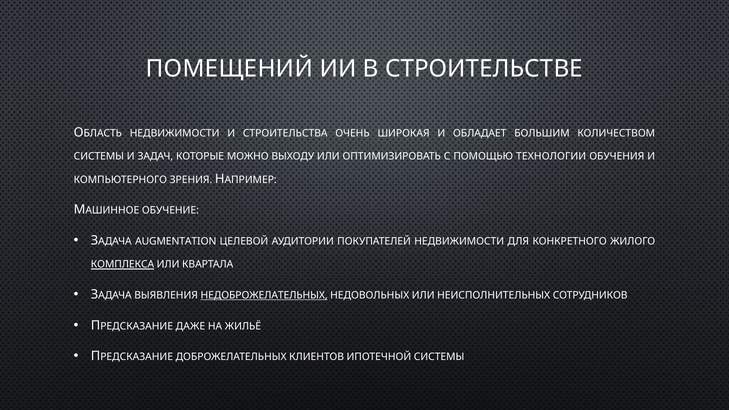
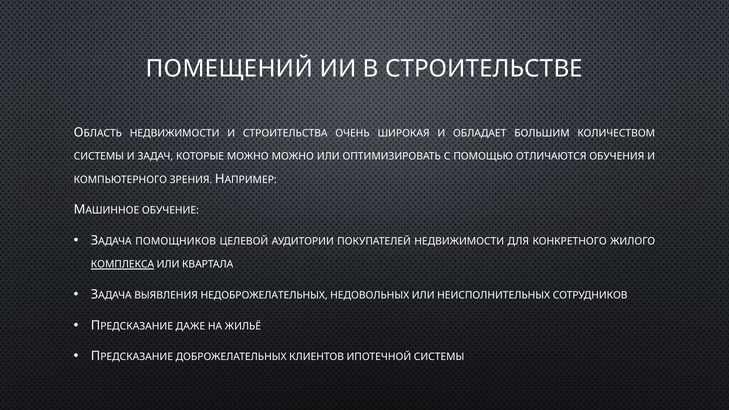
МОЖНО ВЫХОДУ: ВЫХОДУ -> МОЖНО (293, 156)
ТЕХНОЛОГИИ: ТЕХНОЛОГИИ -> ОТЛИЧАЮТСЯ (551, 156)
AUGMENTATION: AUGMENTATION -> ПОМОЩНИКОВ (176, 241)
НЕДОБРОЖЕЛАТЕЛЬНЫХ underline: present -> none (264, 295)
